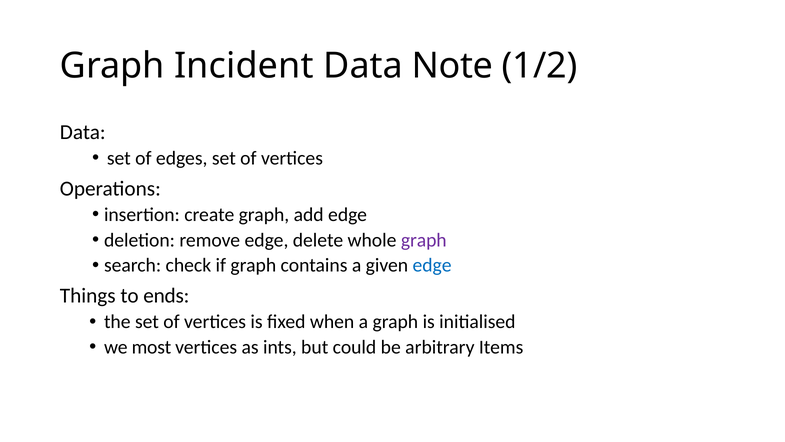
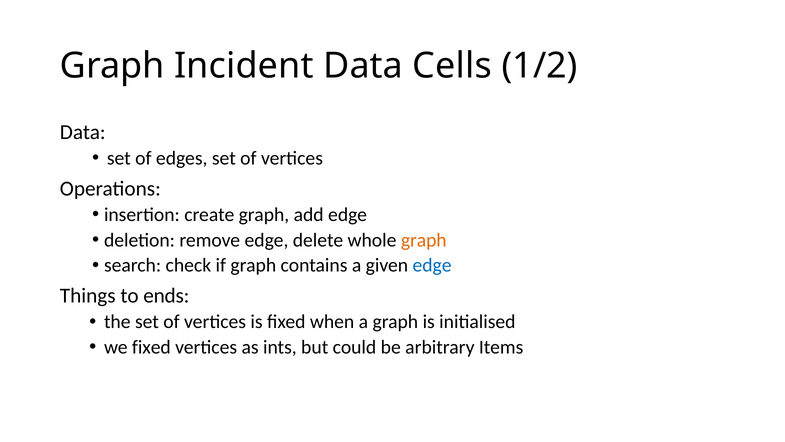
Note: Note -> Cells (452, 66)
graph colour: purple -> orange (424, 240)
we most: most -> fixed (151, 347)
